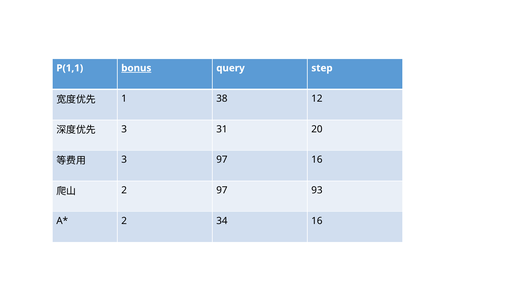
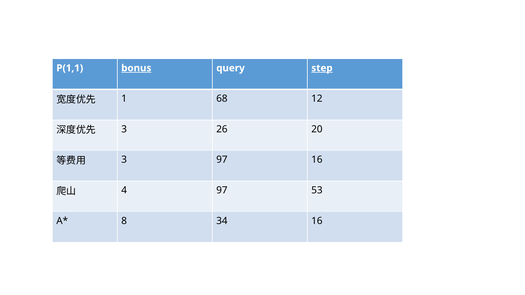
step underline: none -> present (322, 68)
38: 38 -> 68 (222, 99)
31: 31 -> 26 (222, 129)
2: 2 -> 4 (124, 190)
93: 93 -> 53 (317, 190)
2: 2 -> 8 (124, 221)
